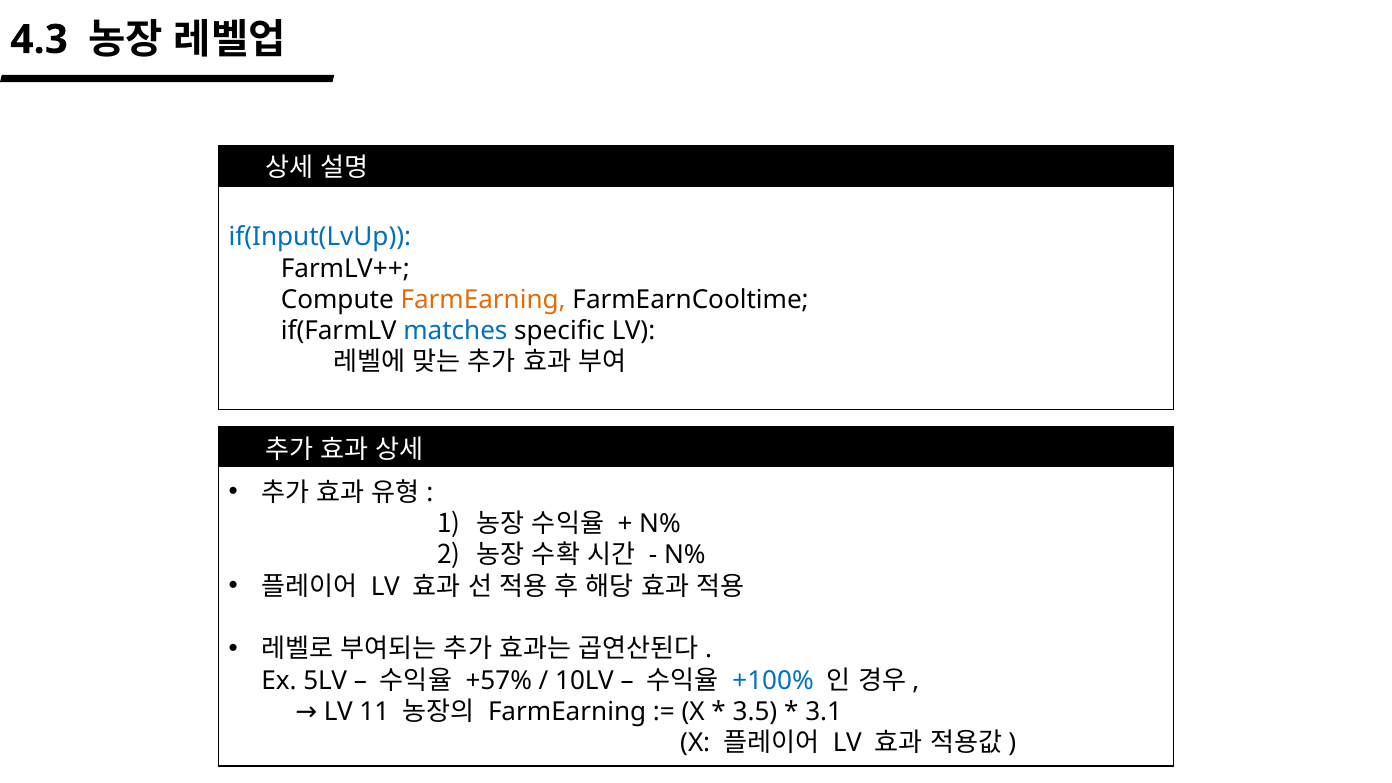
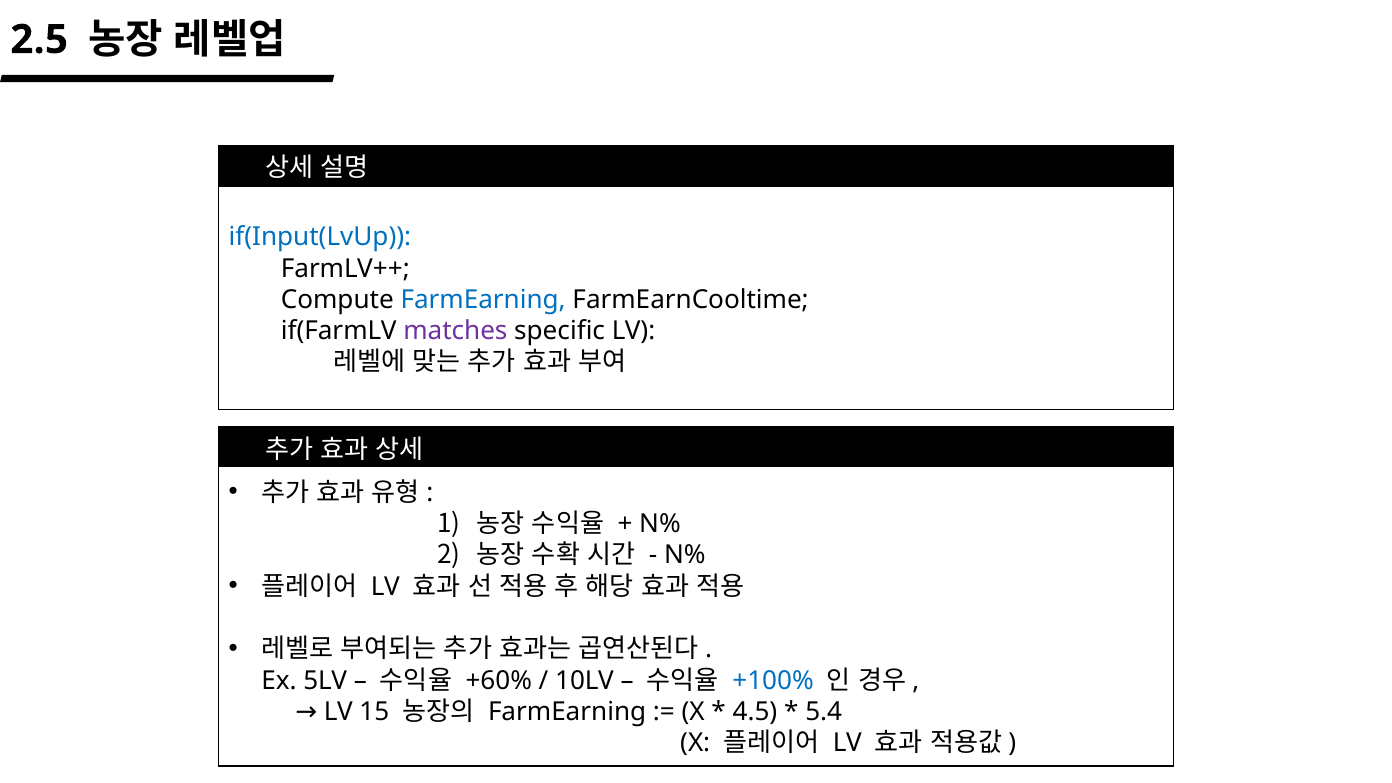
4.3: 4.3 -> 2.5 (39, 40)
FarmEarning colour: orange -> blue (483, 300)
matches colour: blue -> purple (455, 331)
+57%: +57% -> +60% (499, 680)
3.5: 3.5 -> 4.5 (755, 712)
3.1: 3.1 -> 5.4 (824, 712)
11: 11 -> 15 (374, 712)
